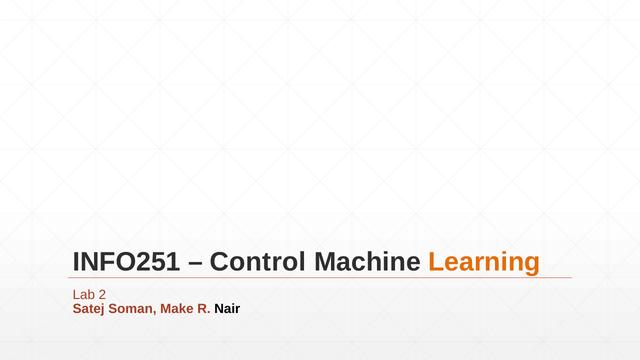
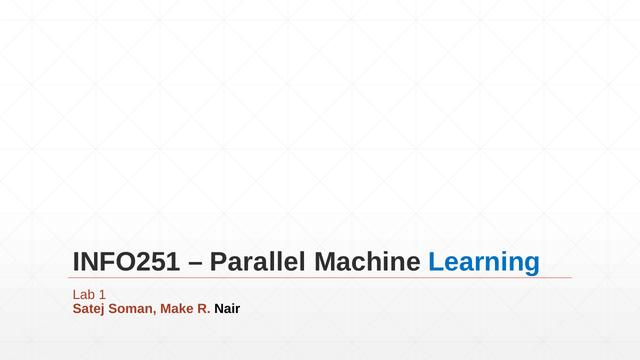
Control: Control -> Parallel (258, 262)
Learning colour: orange -> blue (484, 262)
2: 2 -> 1 (102, 295)
